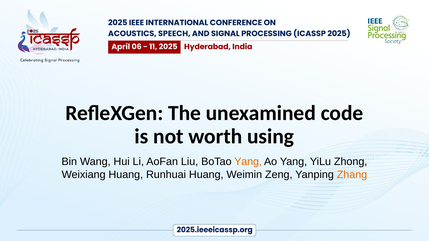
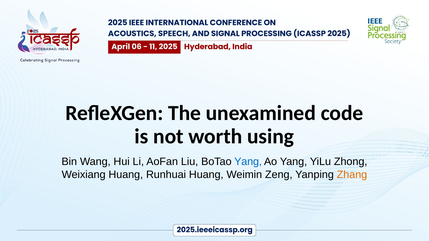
Yang colour: orange -> blue (248, 162)
